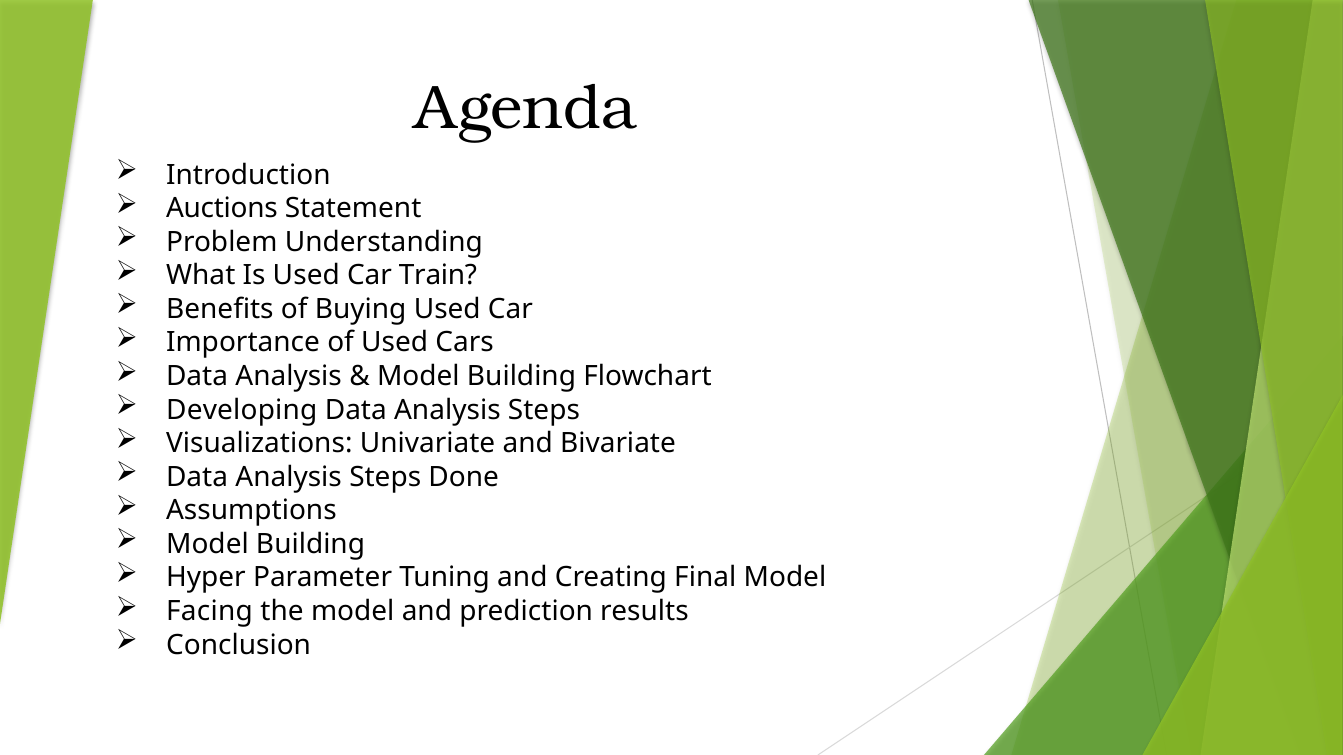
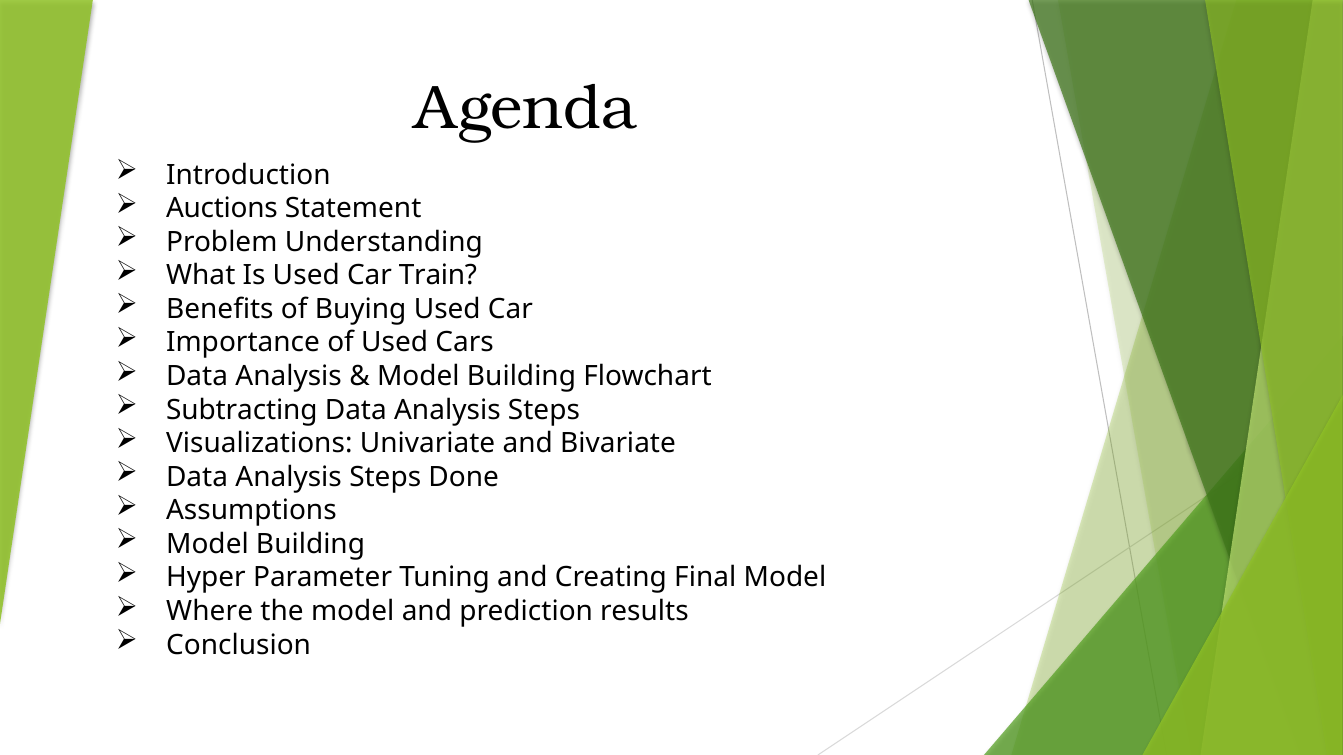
Developing: Developing -> Subtracting (242, 410)
Facing: Facing -> Where (210, 612)
